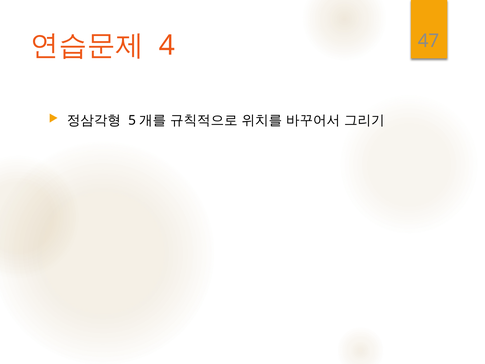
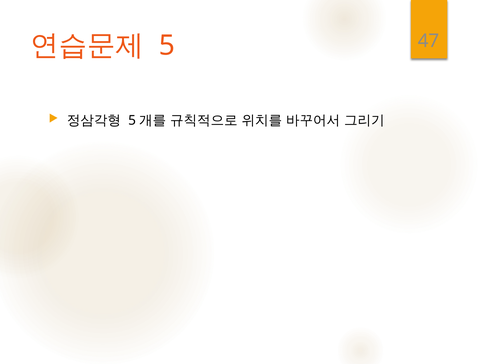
4: 4 -> 5 (167, 45)
